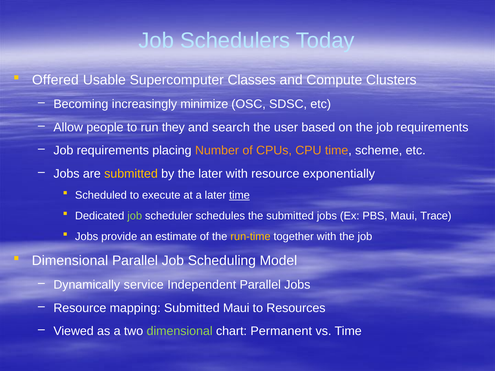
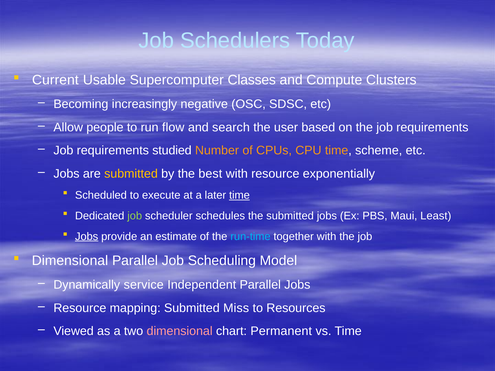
Offered: Offered -> Current (55, 80)
minimize: minimize -> negative (204, 104)
they: they -> flow (173, 127)
placing: placing -> studied (172, 151)
the later: later -> best (210, 174)
Trace: Trace -> Least (436, 216)
Jobs underline: none -> present (87, 237)
run-time colour: yellow -> light blue (250, 237)
Submitted Maui: Maui -> Miss (236, 308)
dimensional colour: light green -> pink (180, 331)
